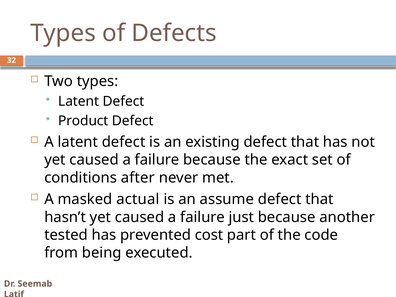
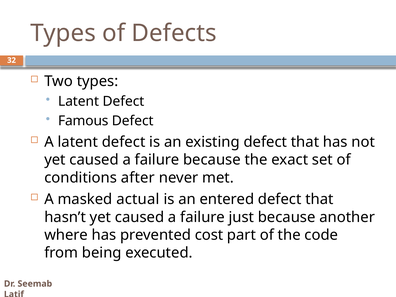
Product: Product -> Famous (83, 121)
assume: assume -> entered (227, 199)
tested: tested -> where (66, 235)
